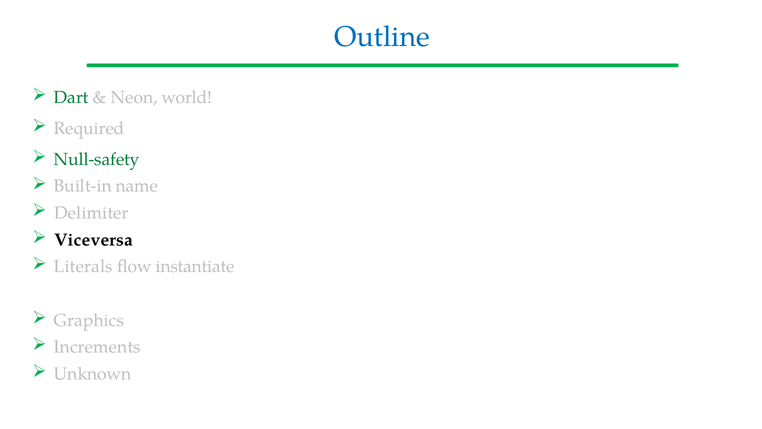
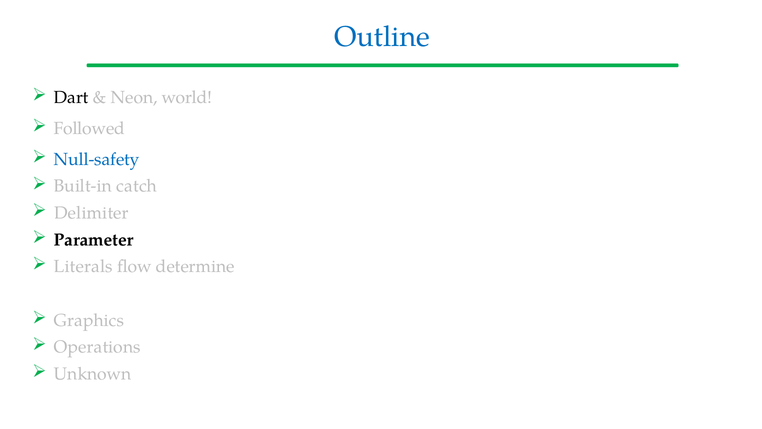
Dart colour: green -> black (71, 97)
Required: Required -> Followed (89, 129)
Null-safety colour: green -> blue (97, 159)
name: name -> catch (137, 186)
Viceversa: Viceversa -> Parameter (94, 240)
instantiate: instantiate -> determine (195, 266)
Increments: Increments -> Operations (97, 347)
